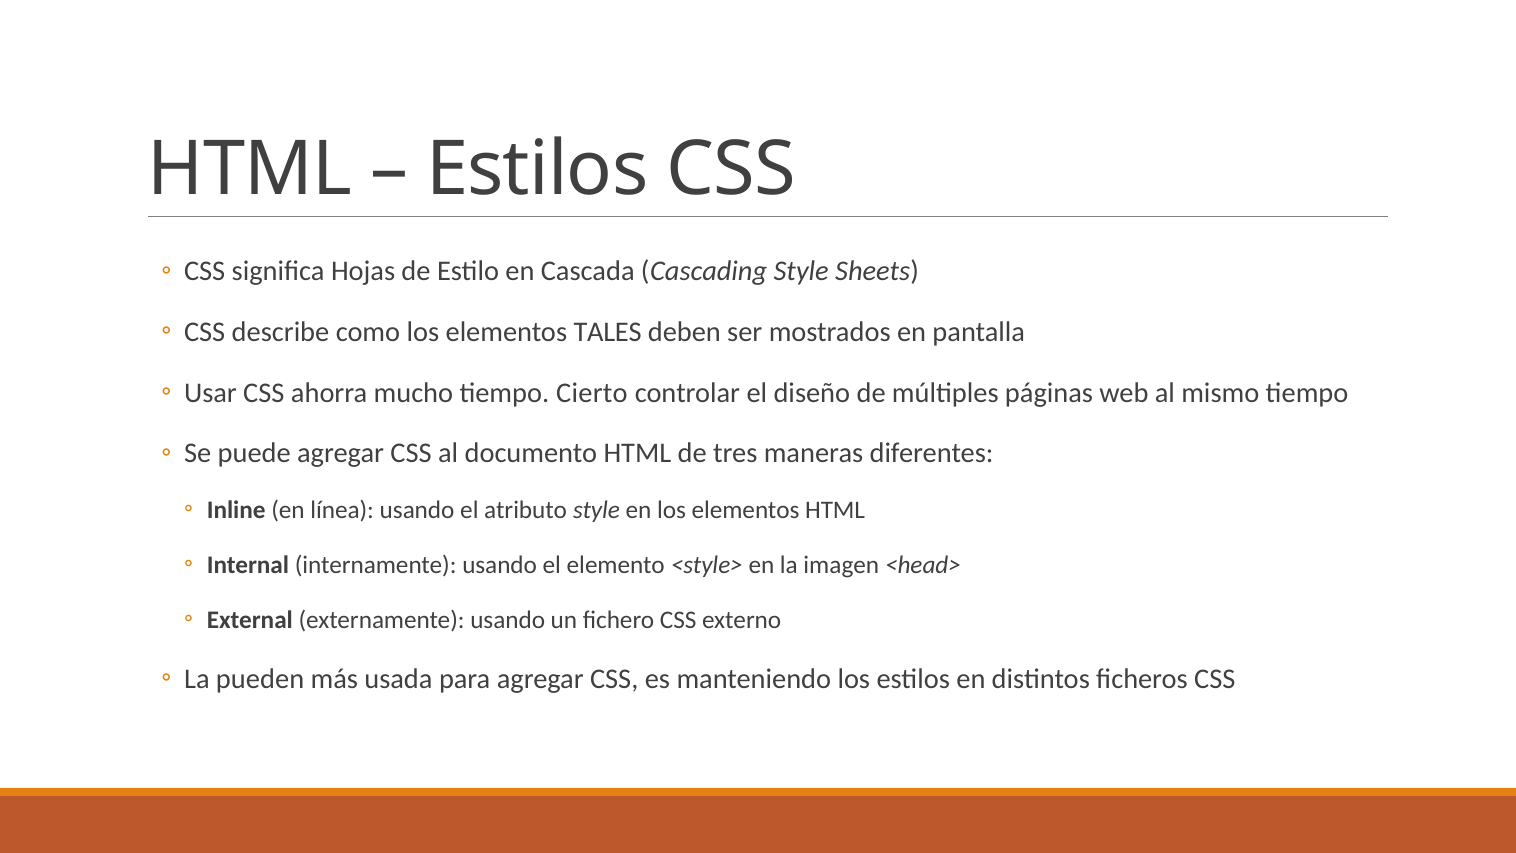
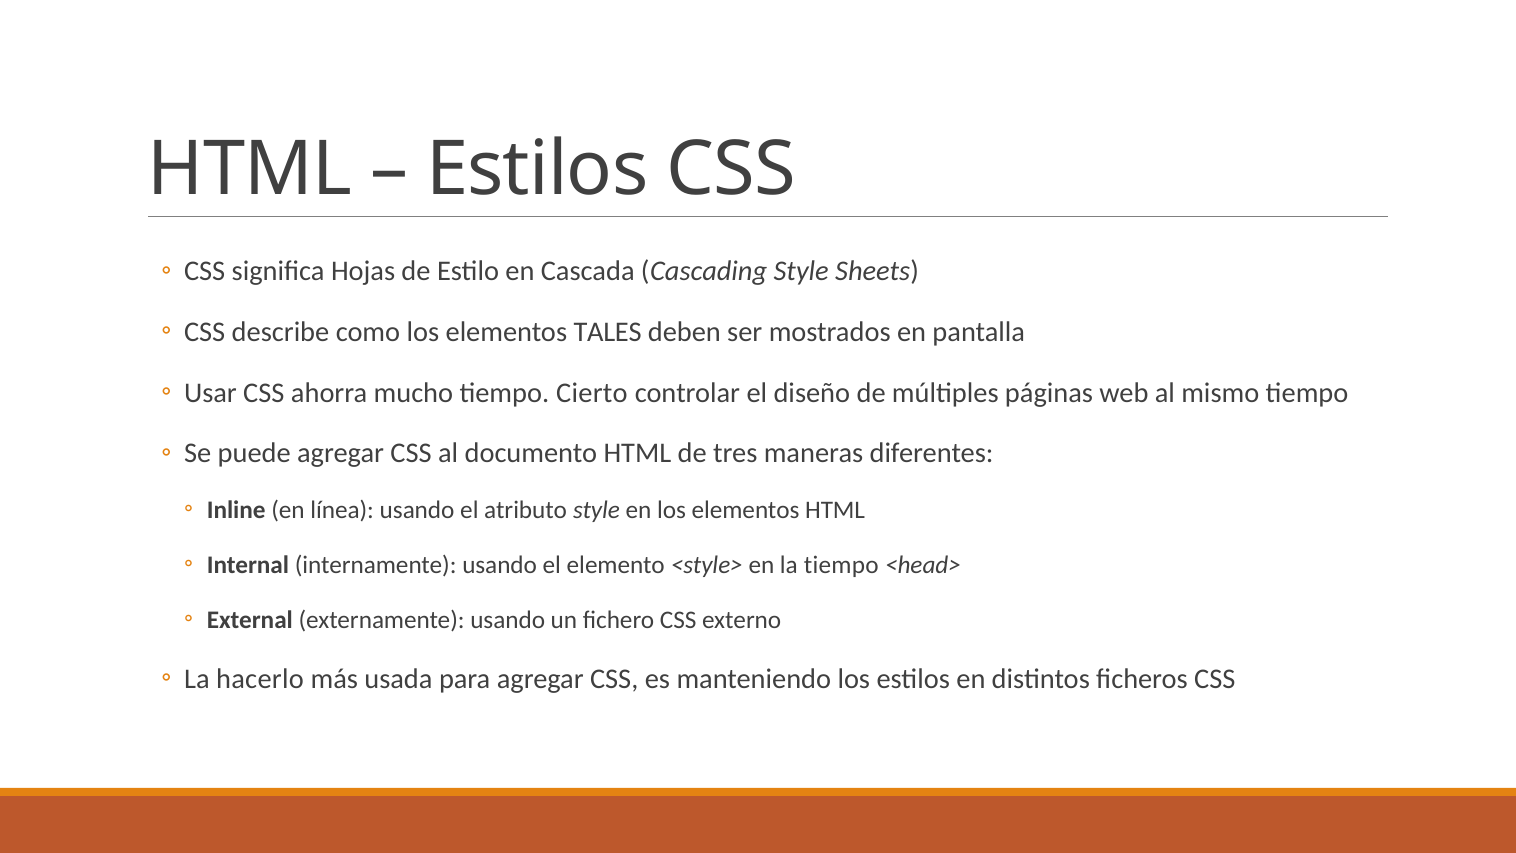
la imagen: imagen -> tiempo (841, 565)
pueden: pueden -> hacerlo (260, 679)
